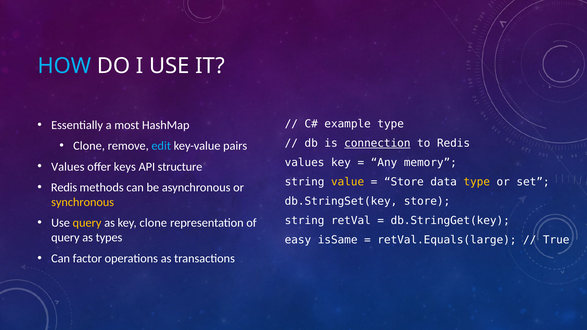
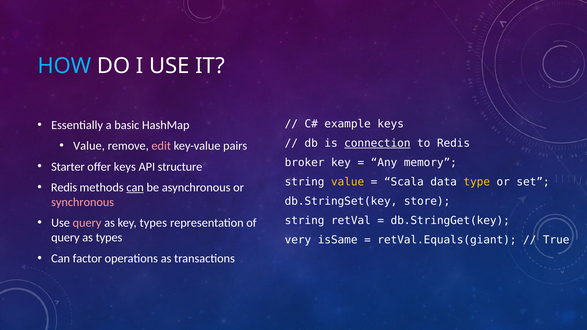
most: most -> basic (127, 125)
example type: type -> keys (391, 124)
Clone: Clone -> Value (89, 146)
edit colour: light blue -> pink (161, 146)
values: values -> broker (305, 163)
Values: Values -> Starter (68, 167)
Store: Store -> Scala (404, 182)
can underline: none -> present (135, 188)
synchronous colour: yellow -> pink (83, 202)
query colour: yellow -> pink (87, 223)
key clone: clone -> types (153, 223)
easy: easy -> very (298, 240)
retVal.Equals(large: retVal.Equals(large -> retVal.Equals(giant (447, 240)
